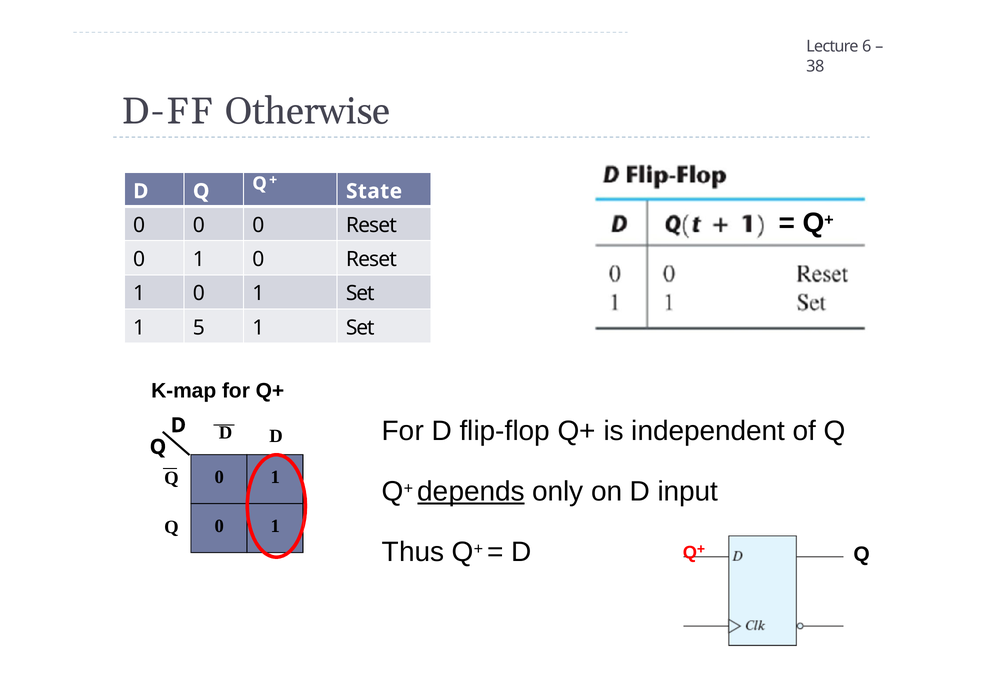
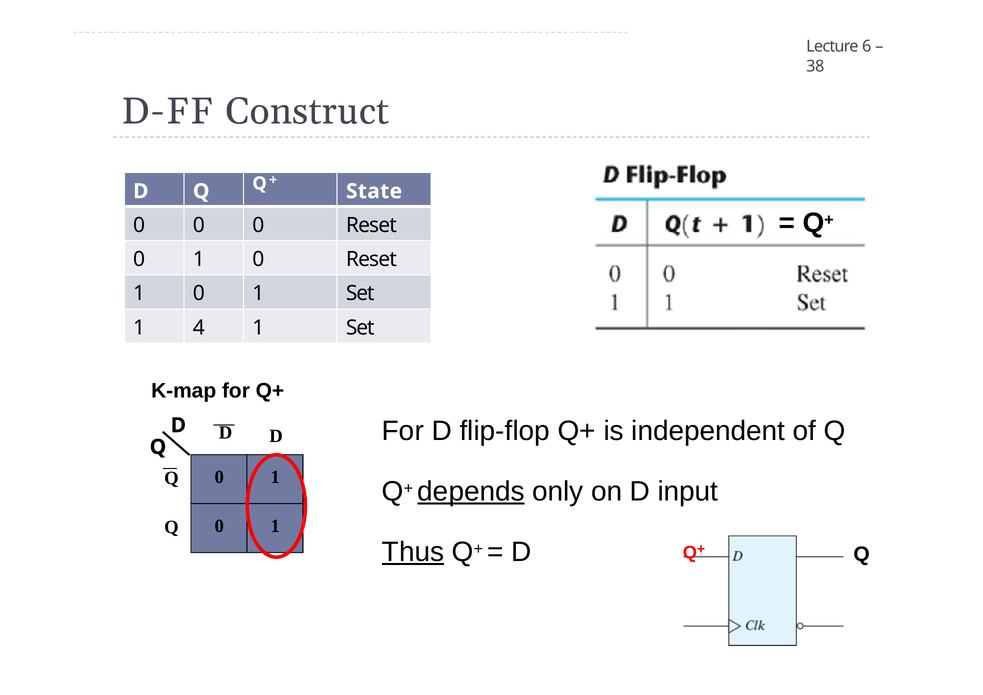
Otherwise: Otherwise -> Construct (307, 111)
5: 5 -> 4 (199, 328)
Thus underline: none -> present (413, 552)
